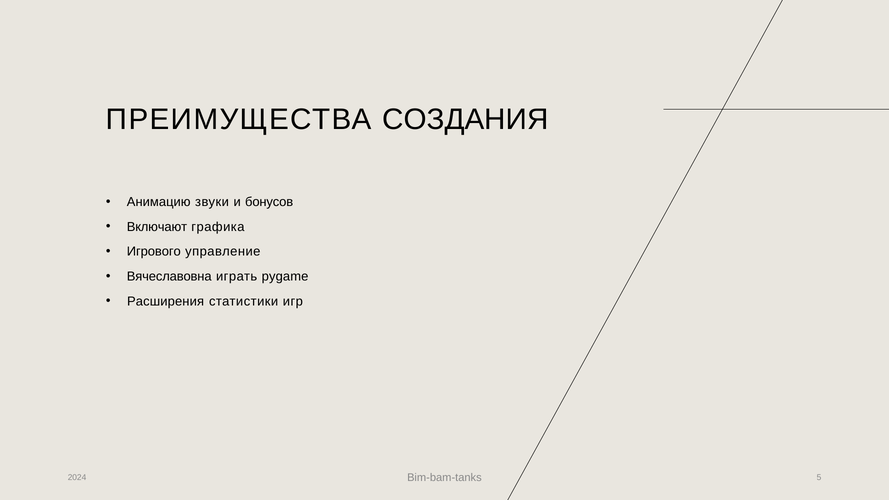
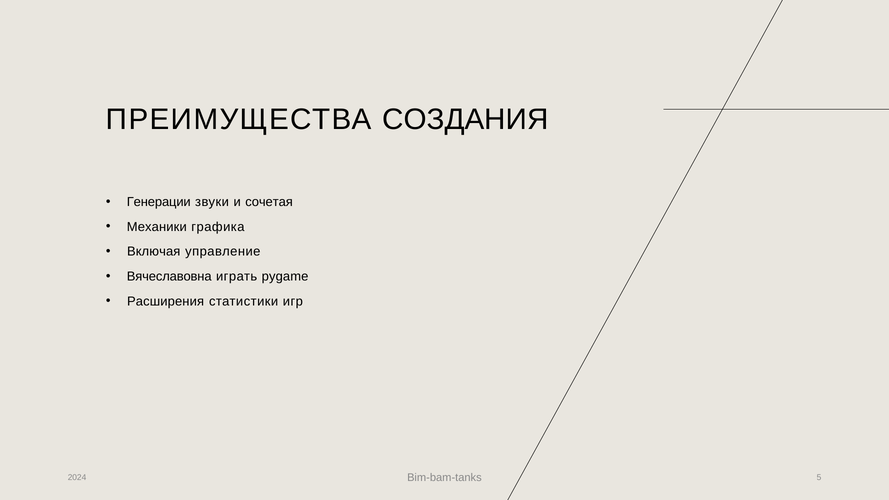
Анимацию: Анимацию -> Генерации (159, 202)
бонусов: бонусов -> сочетая (269, 202)
Включают: Включают -> Механики (157, 227)
Игрового: Игрового -> Включая (154, 252)
